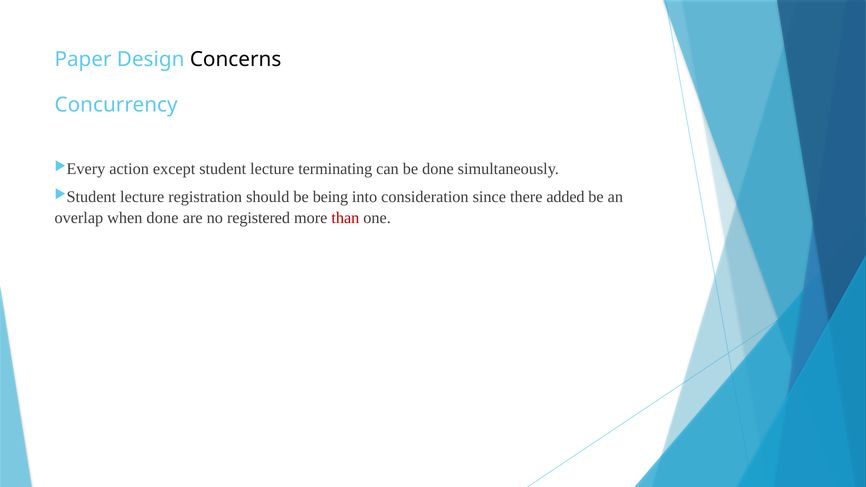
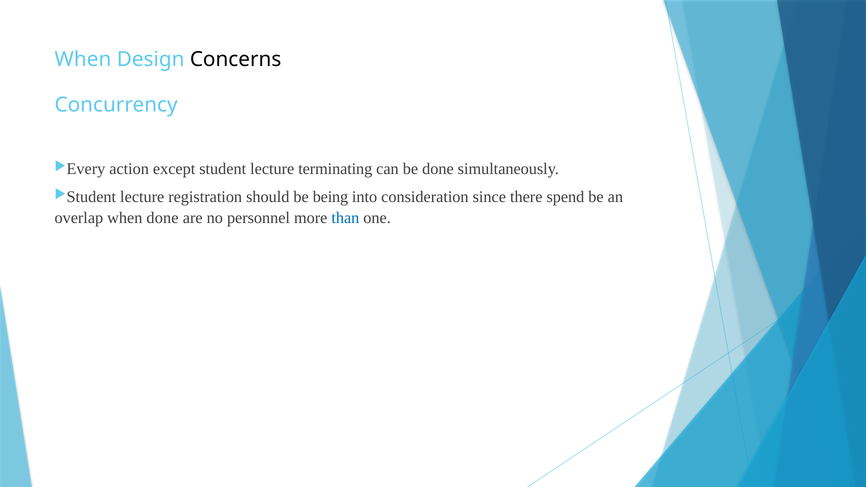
Paper: Paper -> When (83, 60)
added: added -> spend (565, 197)
registered: registered -> personnel (258, 218)
than colour: red -> blue (345, 218)
